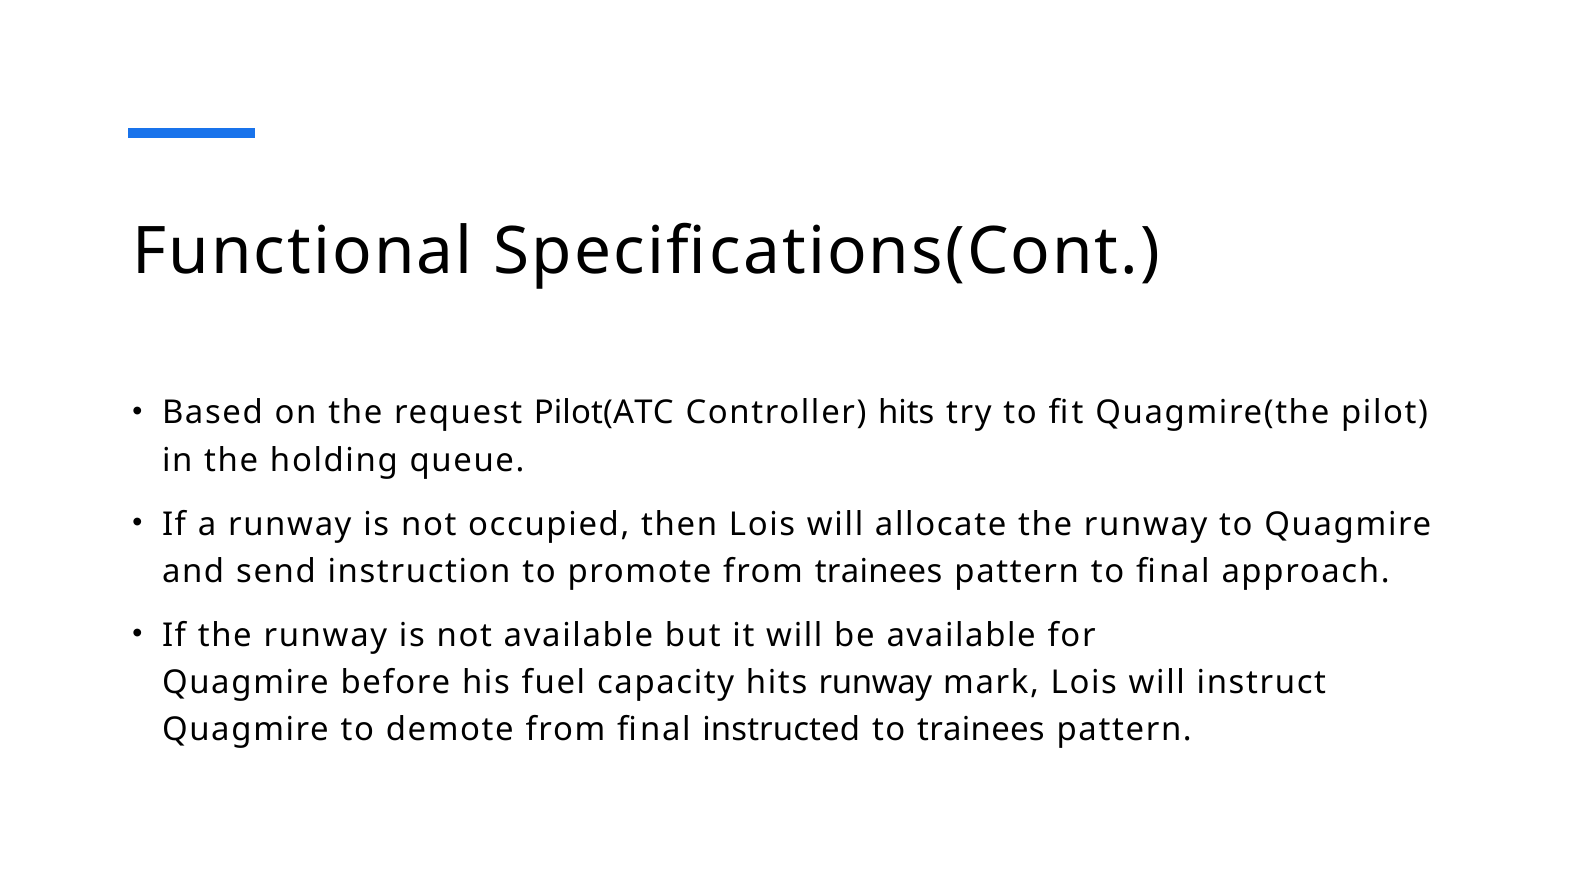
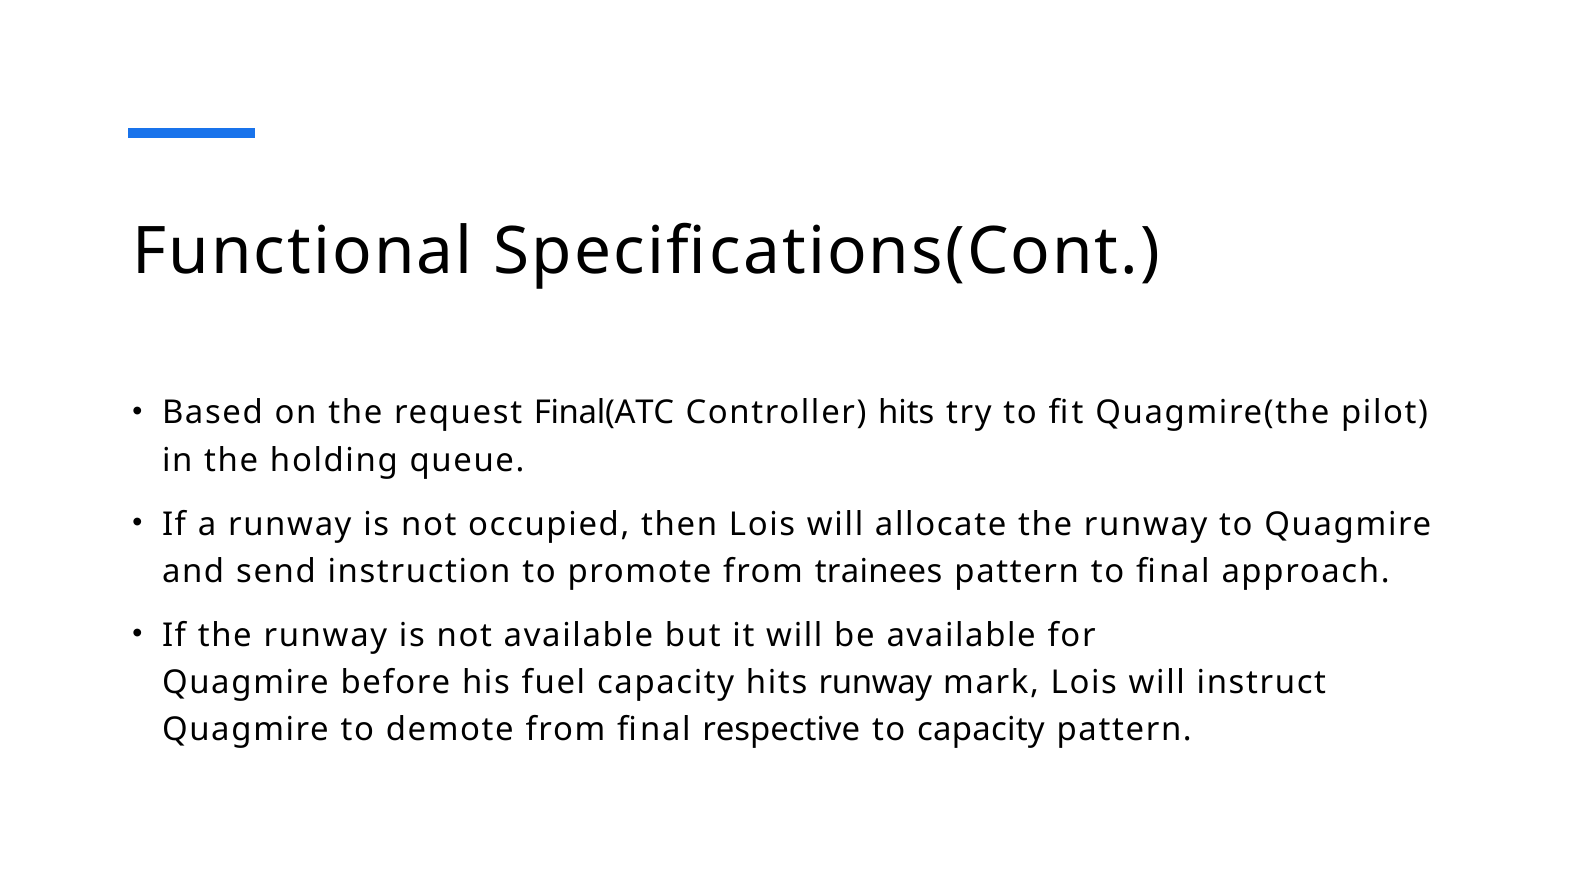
Pilot(ATC: Pilot(ATC -> Final(ATC (604, 413)
instructed: instructed -> respective (781, 730)
to trainees: trainees -> capacity (981, 730)
